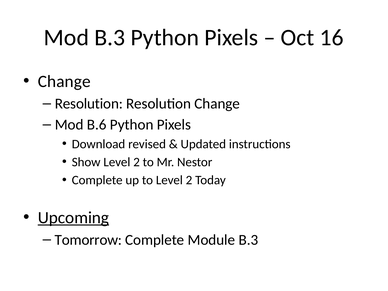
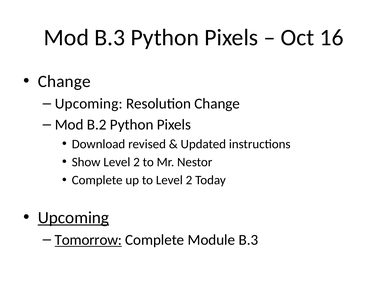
Resolution: Resolution -> Upcoming (89, 104)
B.6: B.6 -> B.2 (97, 125)
Tomorrow underline: none -> present (88, 240)
